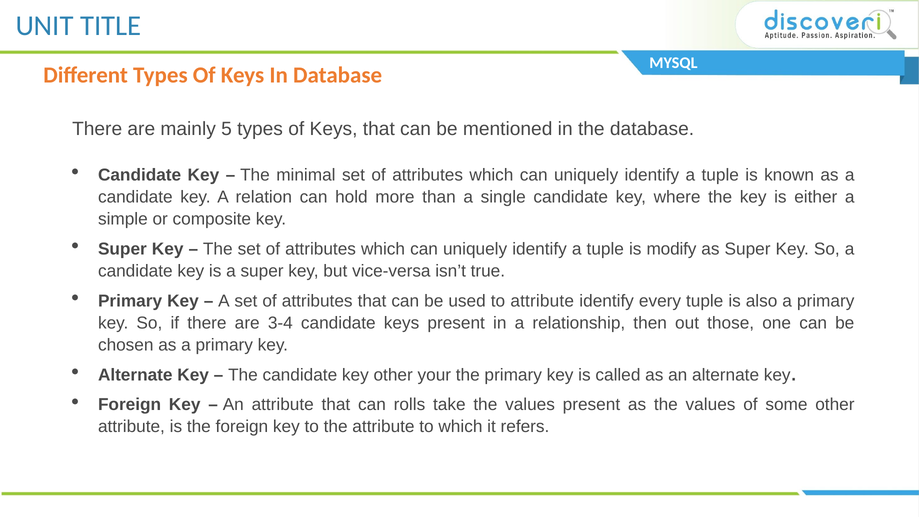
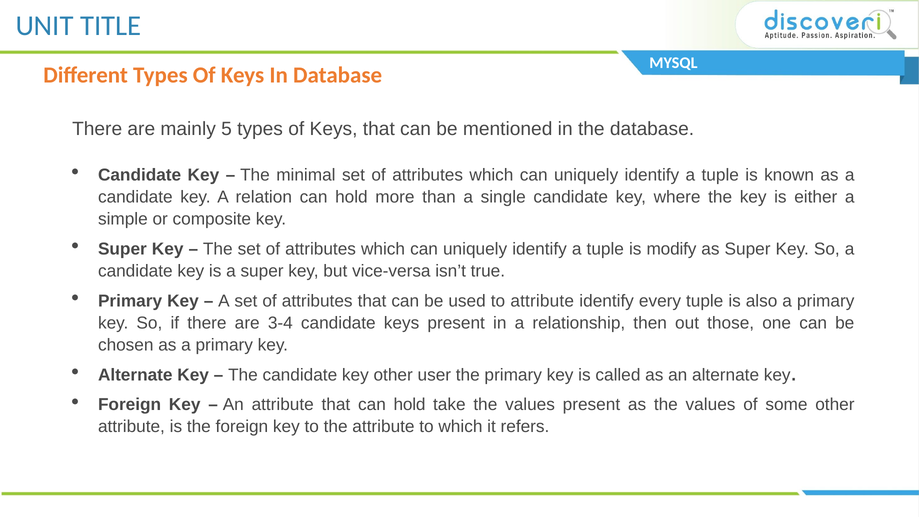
your: your -> user (434, 375)
that can rolls: rolls -> hold (410, 405)
